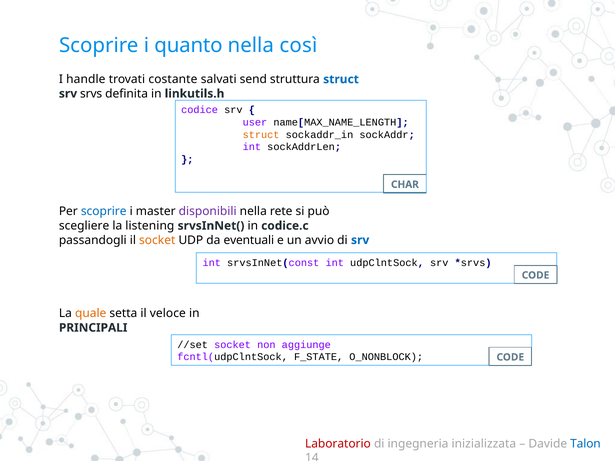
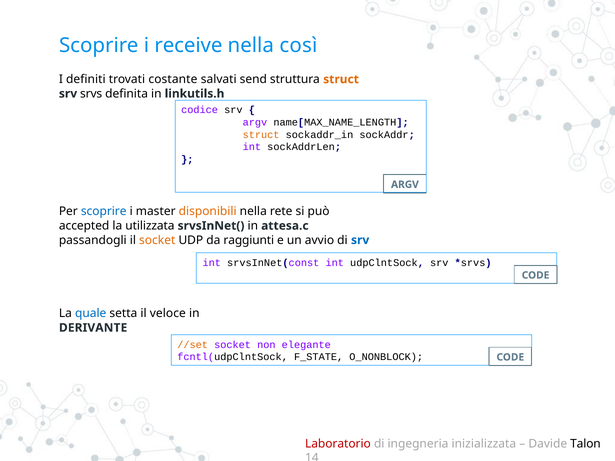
quanto: quanto -> receive (188, 45)
handle: handle -> definiti (86, 79)
struct colour: blue -> orange (341, 79)
user: user -> argv (255, 122)
CHAR: CHAR -> ARGV (405, 185)
disponibili colour: purple -> orange (208, 212)
scegliere: scegliere -> accepted (84, 226)
listening: listening -> utilizzata (150, 226)
codice.c: codice.c -> attesa.c (285, 226)
eventuali: eventuali -> raggiunti (249, 240)
quale colour: orange -> blue (91, 314)
PRINCIPALI: PRINCIPALI -> DERIVANTE (93, 328)
//set colour: black -> orange (193, 345)
aggiunge: aggiunge -> elegante (306, 345)
Talon colour: blue -> black (585, 444)
